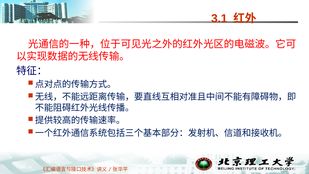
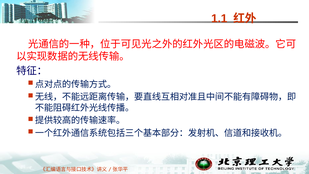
3.1: 3.1 -> 1.1 (219, 19)
